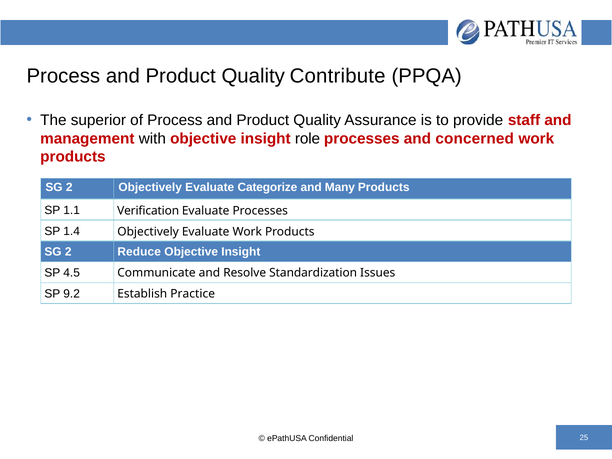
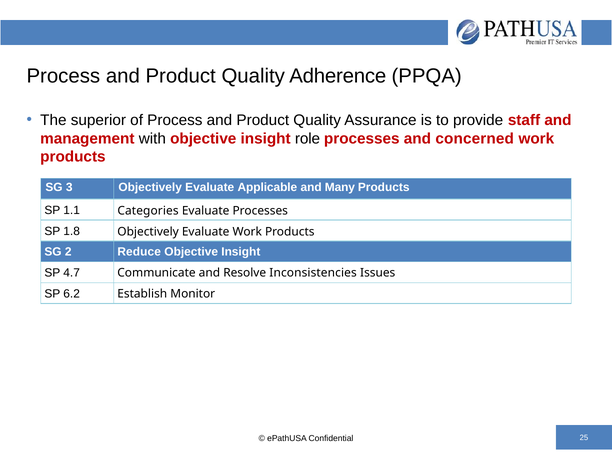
Contribute: Contribute -> Adherence (338, 76)
2: 2 -> 3 (69, 187)
Categorize: Categorize -> Applicable (267, 187)
Verification: Verification -> Categories (148, 211)
1.4: 1.4 -> 1.8 (72, 231)
4.5: 4.5 -> 4.7 (72, 273)
Standardization: Standardization -> Inconsistencies (313, 273)
9.2: 9.2 -> 6.2 (72, 294)
Practice: Practice -> Monitor (193, 294)
